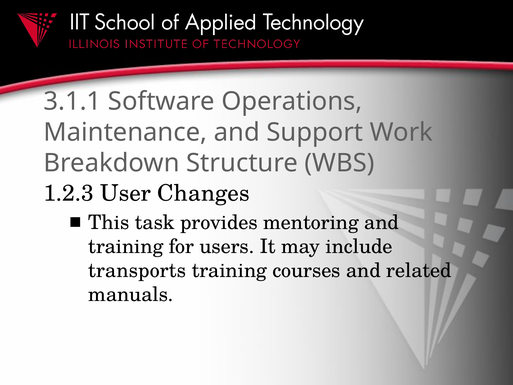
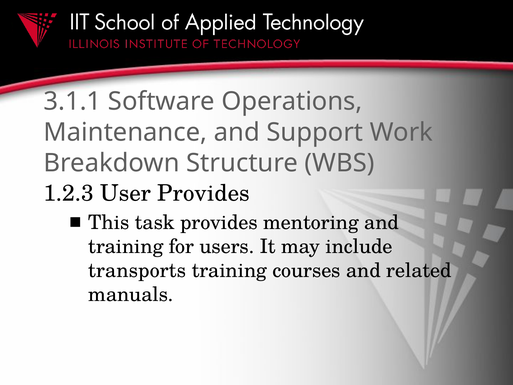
User Changes: Changes -> Provides (204, 193)
